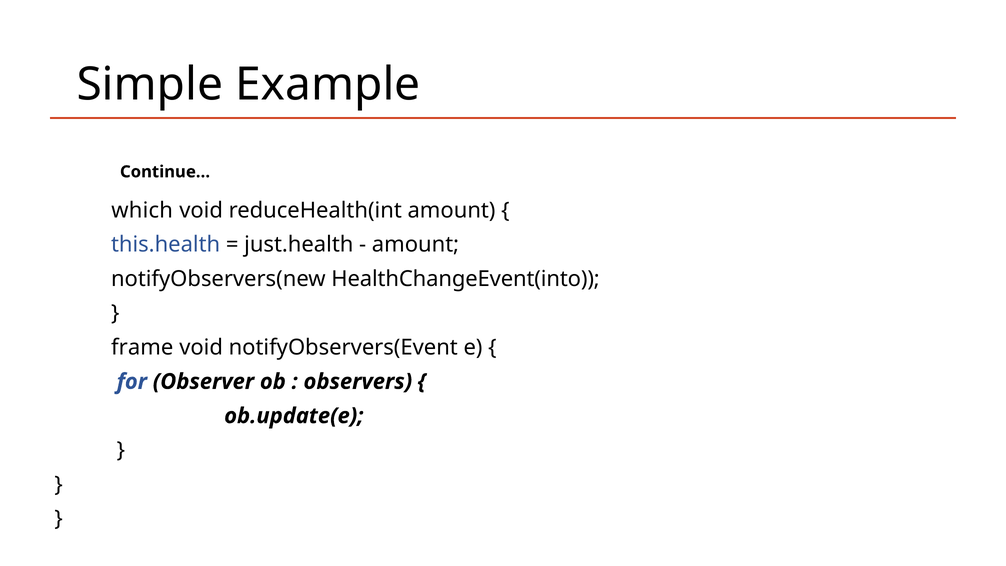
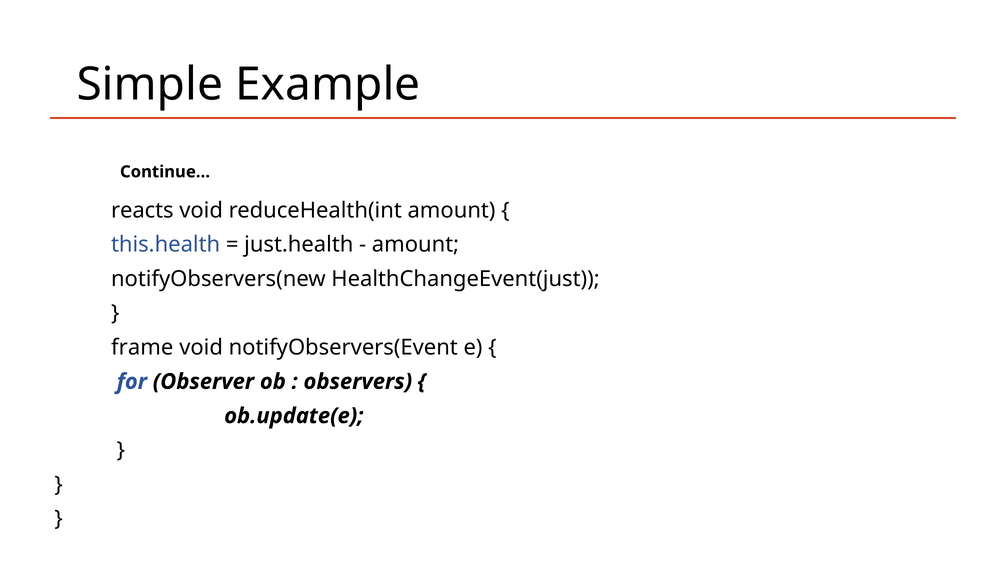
which: which -> reacts (142, 210)
HealthChangeEvent(into: HealthChangeEvent(into -> HealthChangeEvent(just (465, 279)
